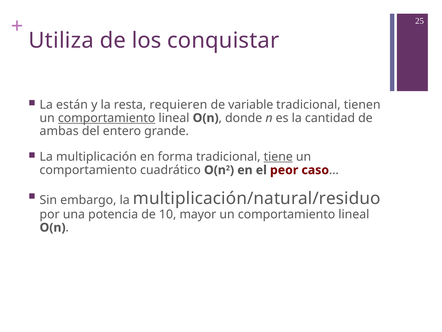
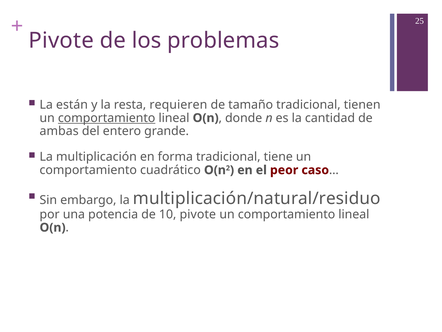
Utiliza: Utiliza -> Pivote (61, 40)
conquistar: conquistar -> problemas (223, 40)
variable: variable -> tamaño (251, 105)
tiene underline: present -> none (278, 157)
10 mayor: mayor -> pivote (198, 214)
